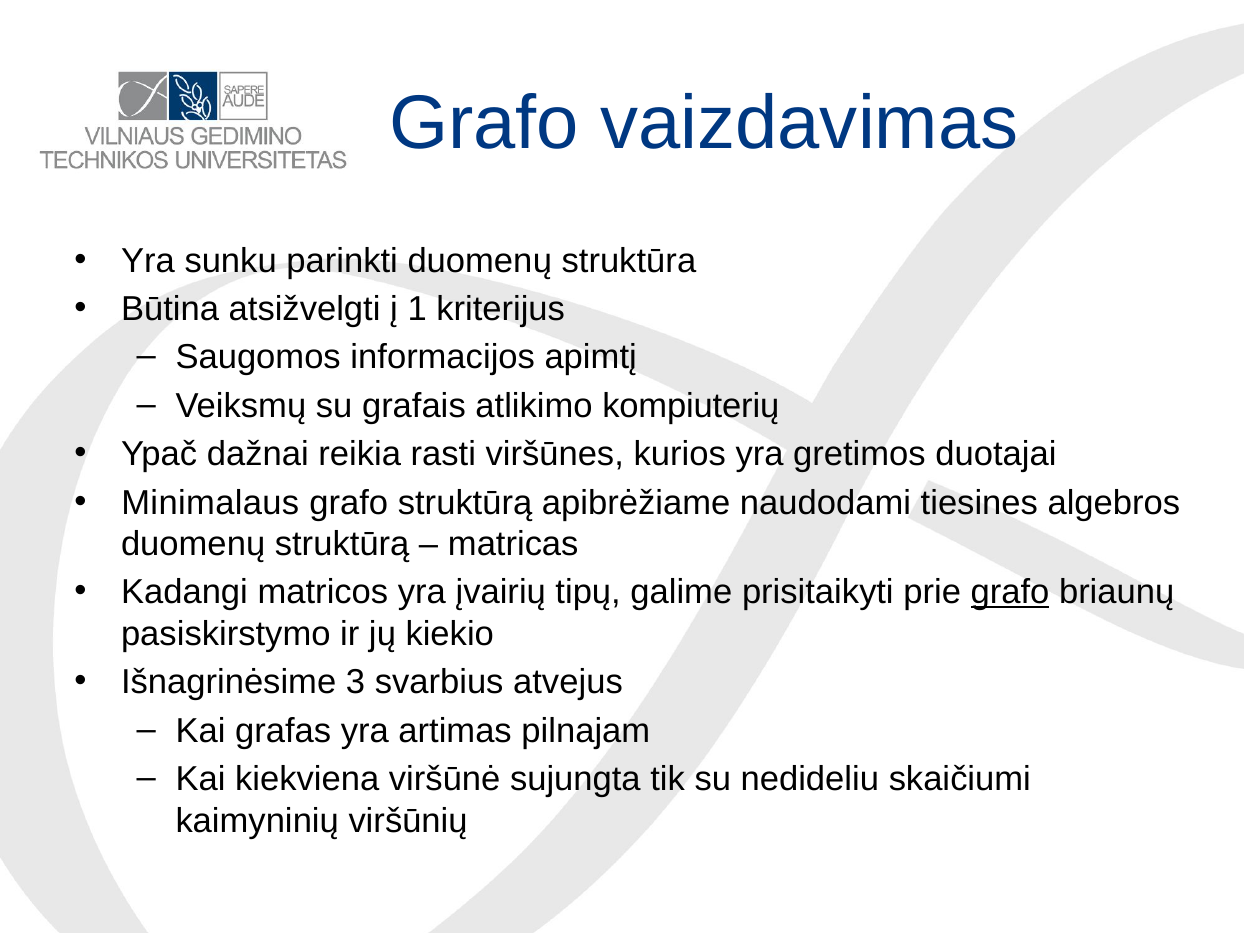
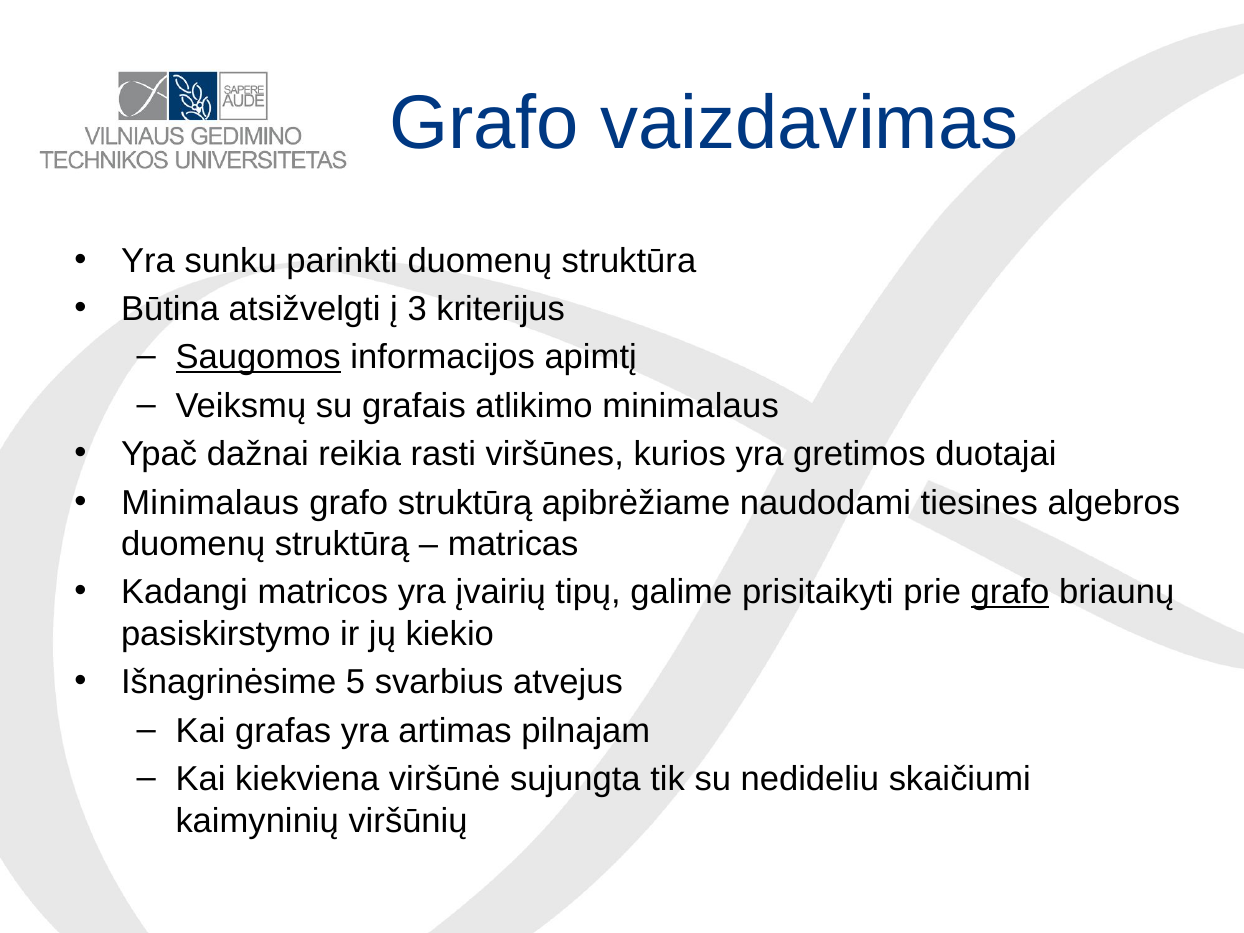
1: 1 -> 3 (417, 309)
Saugomos underline: none -> present (258, 357)
atlikimo kompiuterių: kompiuterių -> minimalaus (691, 406)
3: 3 -> 5 (355, 682)
